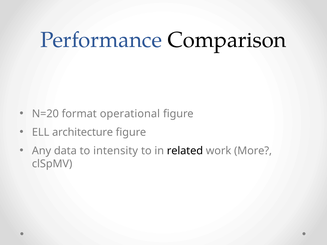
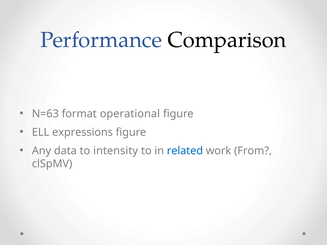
N=20: N=20 -> N=63 (45, 114)
architecture: architecture -> expressions (83, 132)
related colour: black -> blue (185, 151)
More: More -> From (253, 151)
